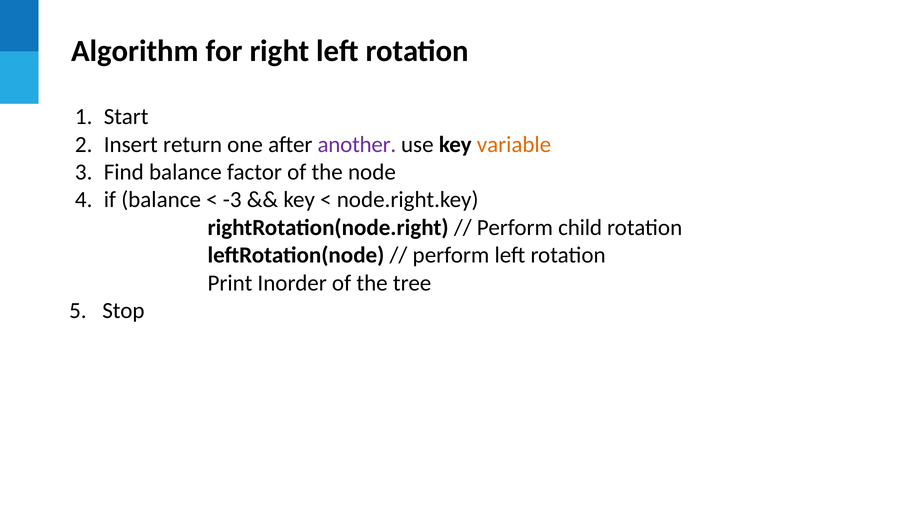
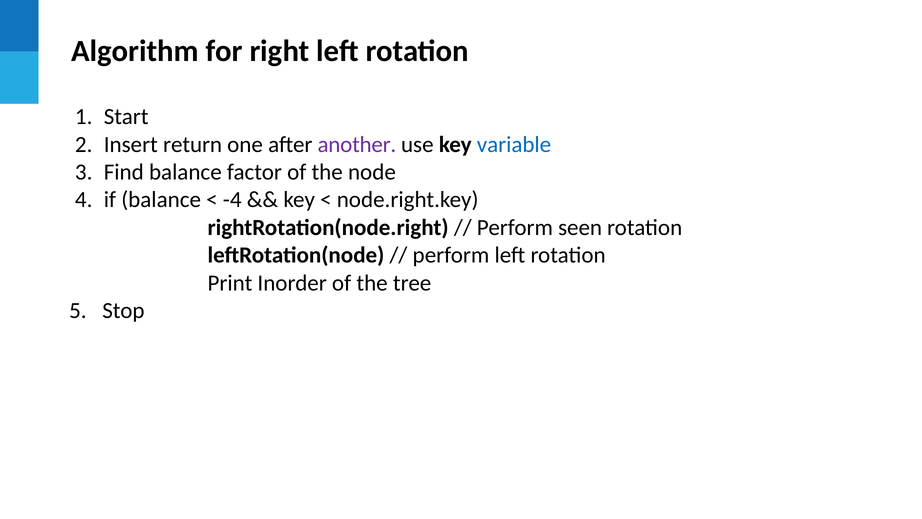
variable colour: orange -> blue (514, 144)
-3: -3 -> -4 (232, 200)
child: child -> seen (580, 227)
